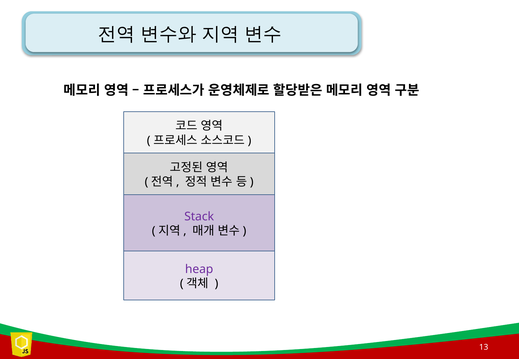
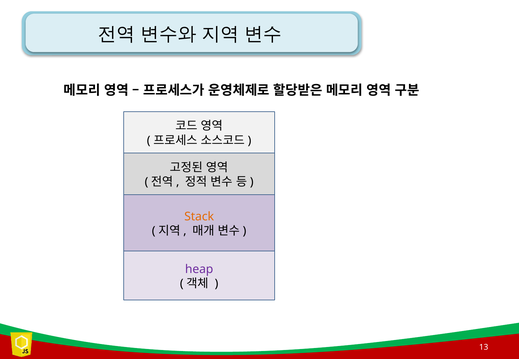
Stack colour: purple -> orange (199, 217)
